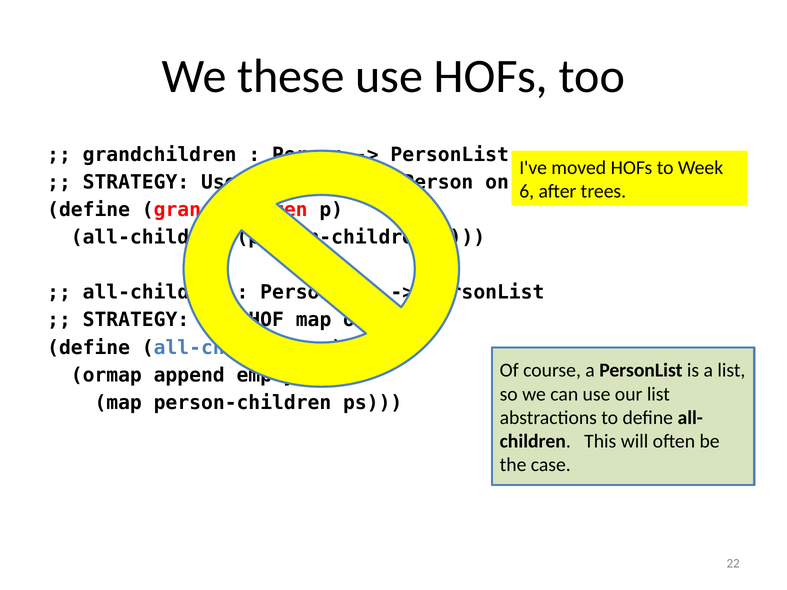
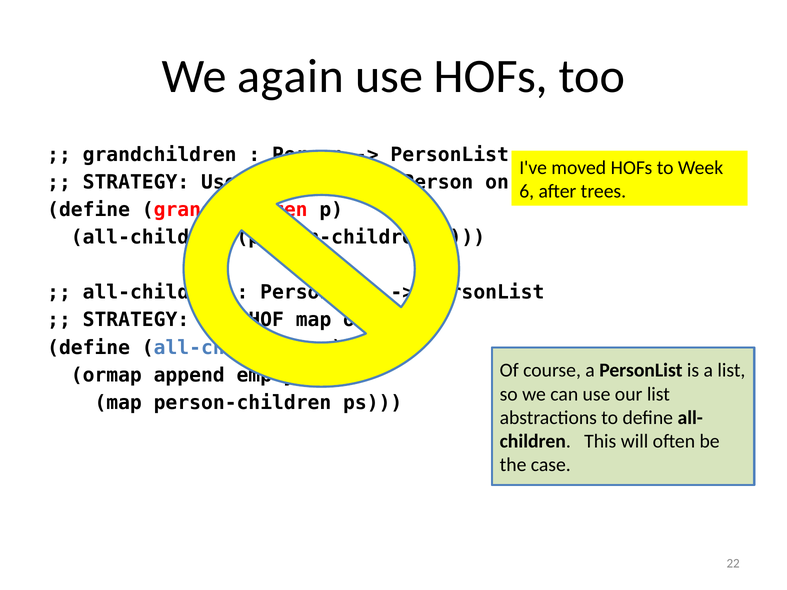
these: these -> again (291, 76)
